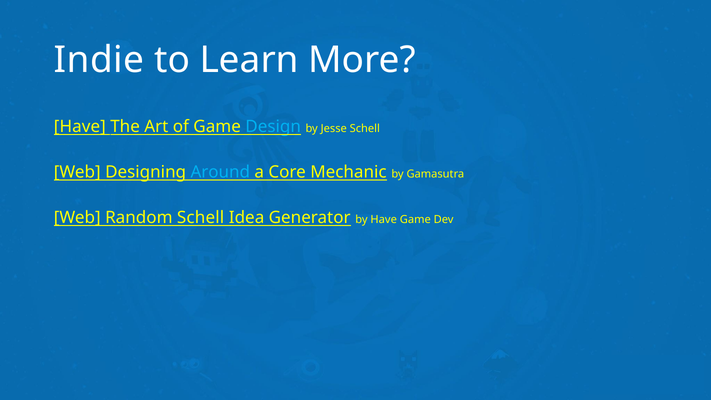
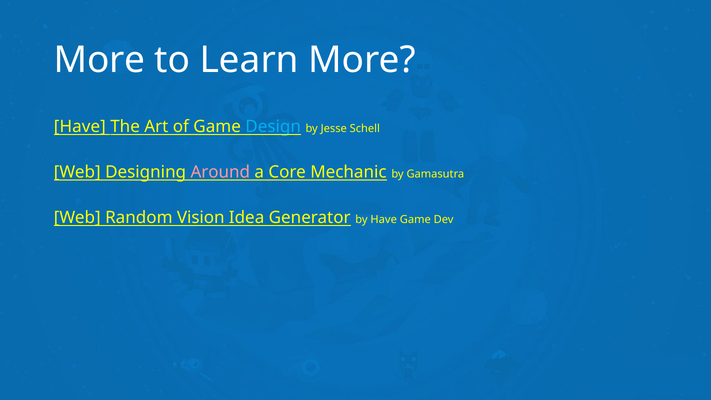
Indie: Indie -> More (99, 60)
Around colour: light blue -> pink (220, 172)
Random Schell: Schell -> Vision (201, 218)
